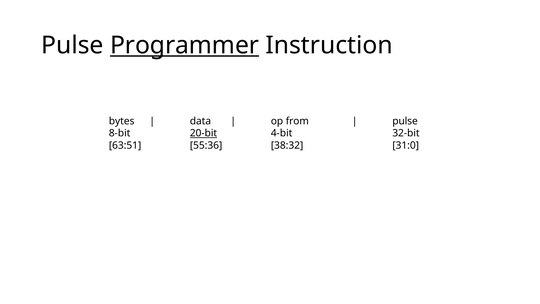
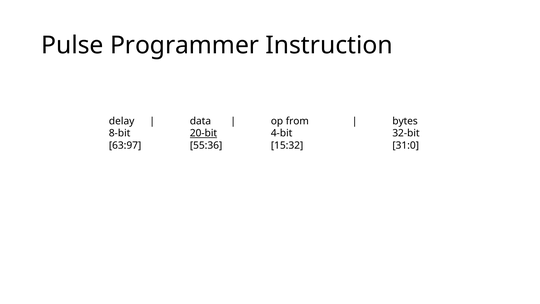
Programmer underline: present -> none (185, 45)
bytes: bytes -> delay (122, 121)
pulse: pulse -> bytes (405, 121)
63:51: 63:51 -> 63:97 (125, 145)
38:32: 38:32 -> 15:32 (287, 145)
